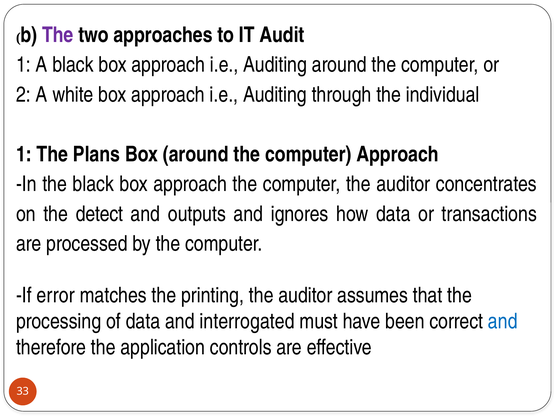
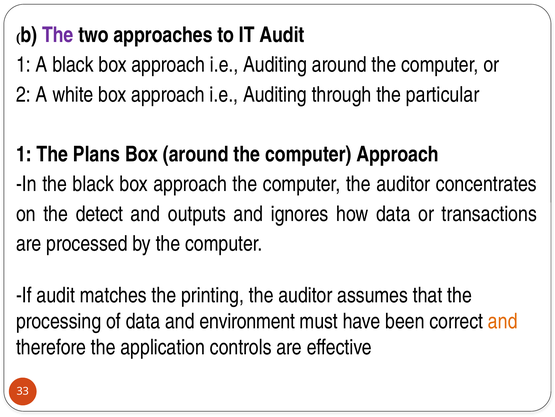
individual: individual -> particular (443, 94)
If error: error -> audit (56, 295)
interrogated: interrogated -> environment (247, 321)
and colour: blue -> orange (503, 321)
